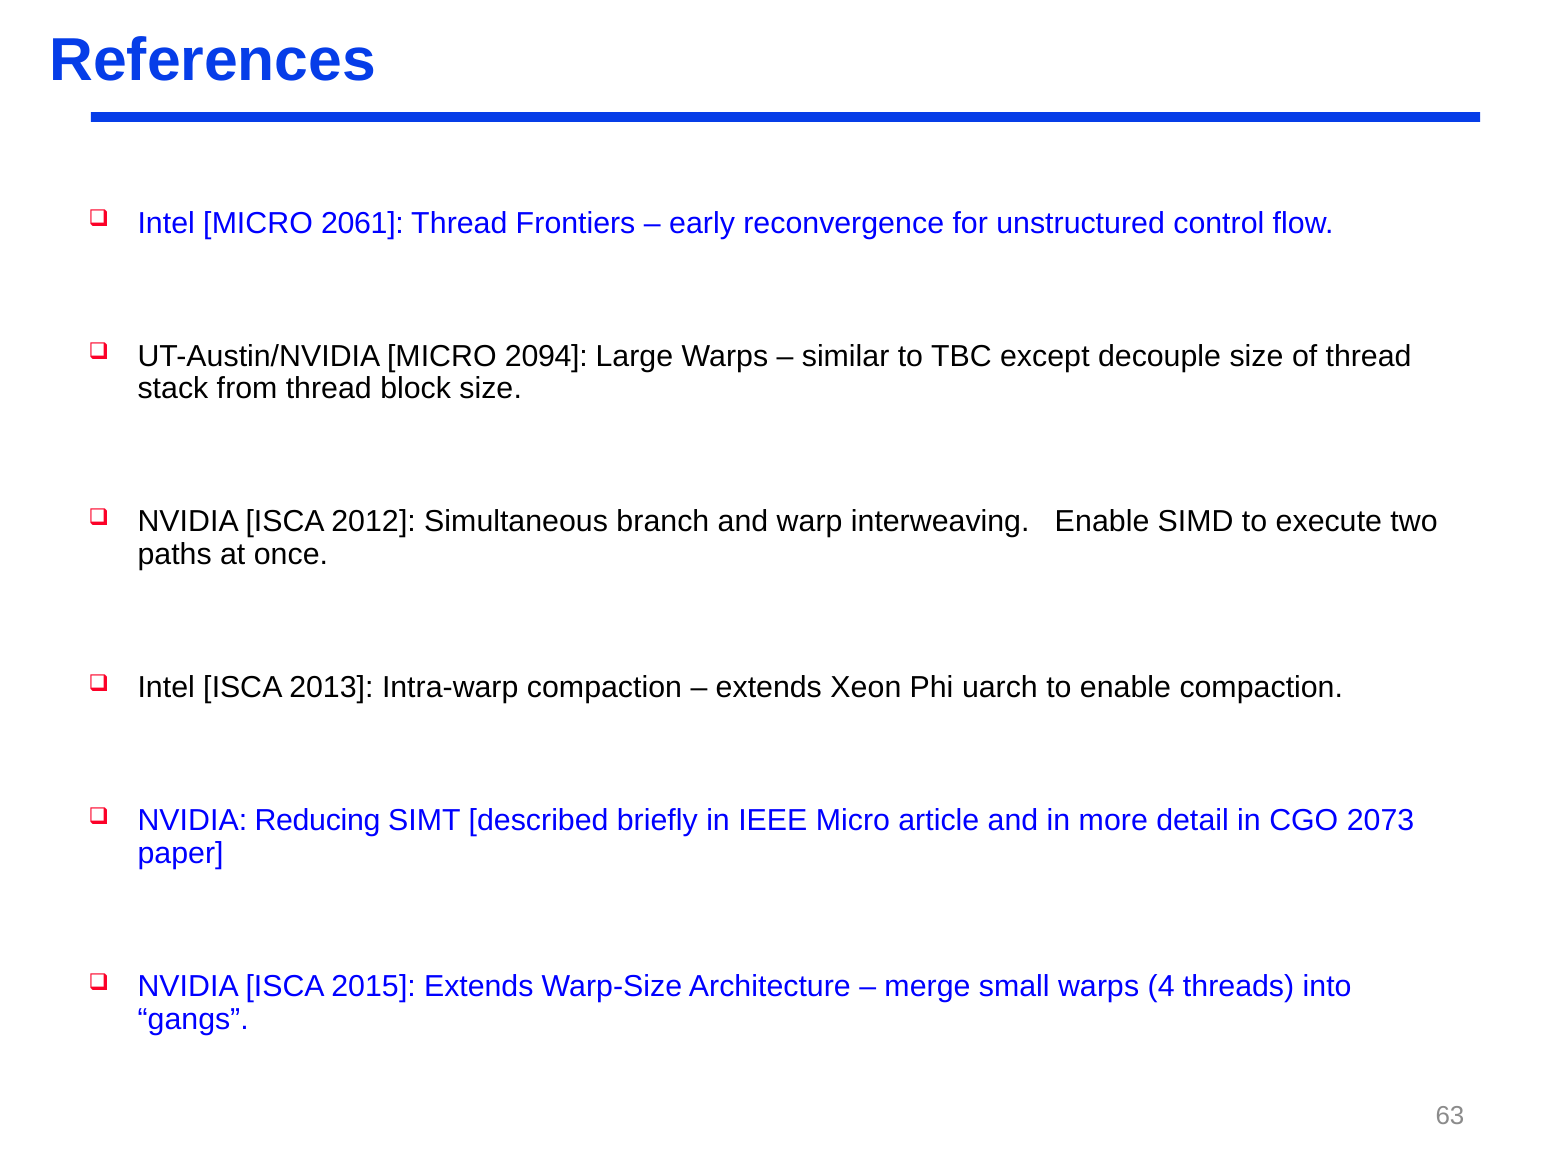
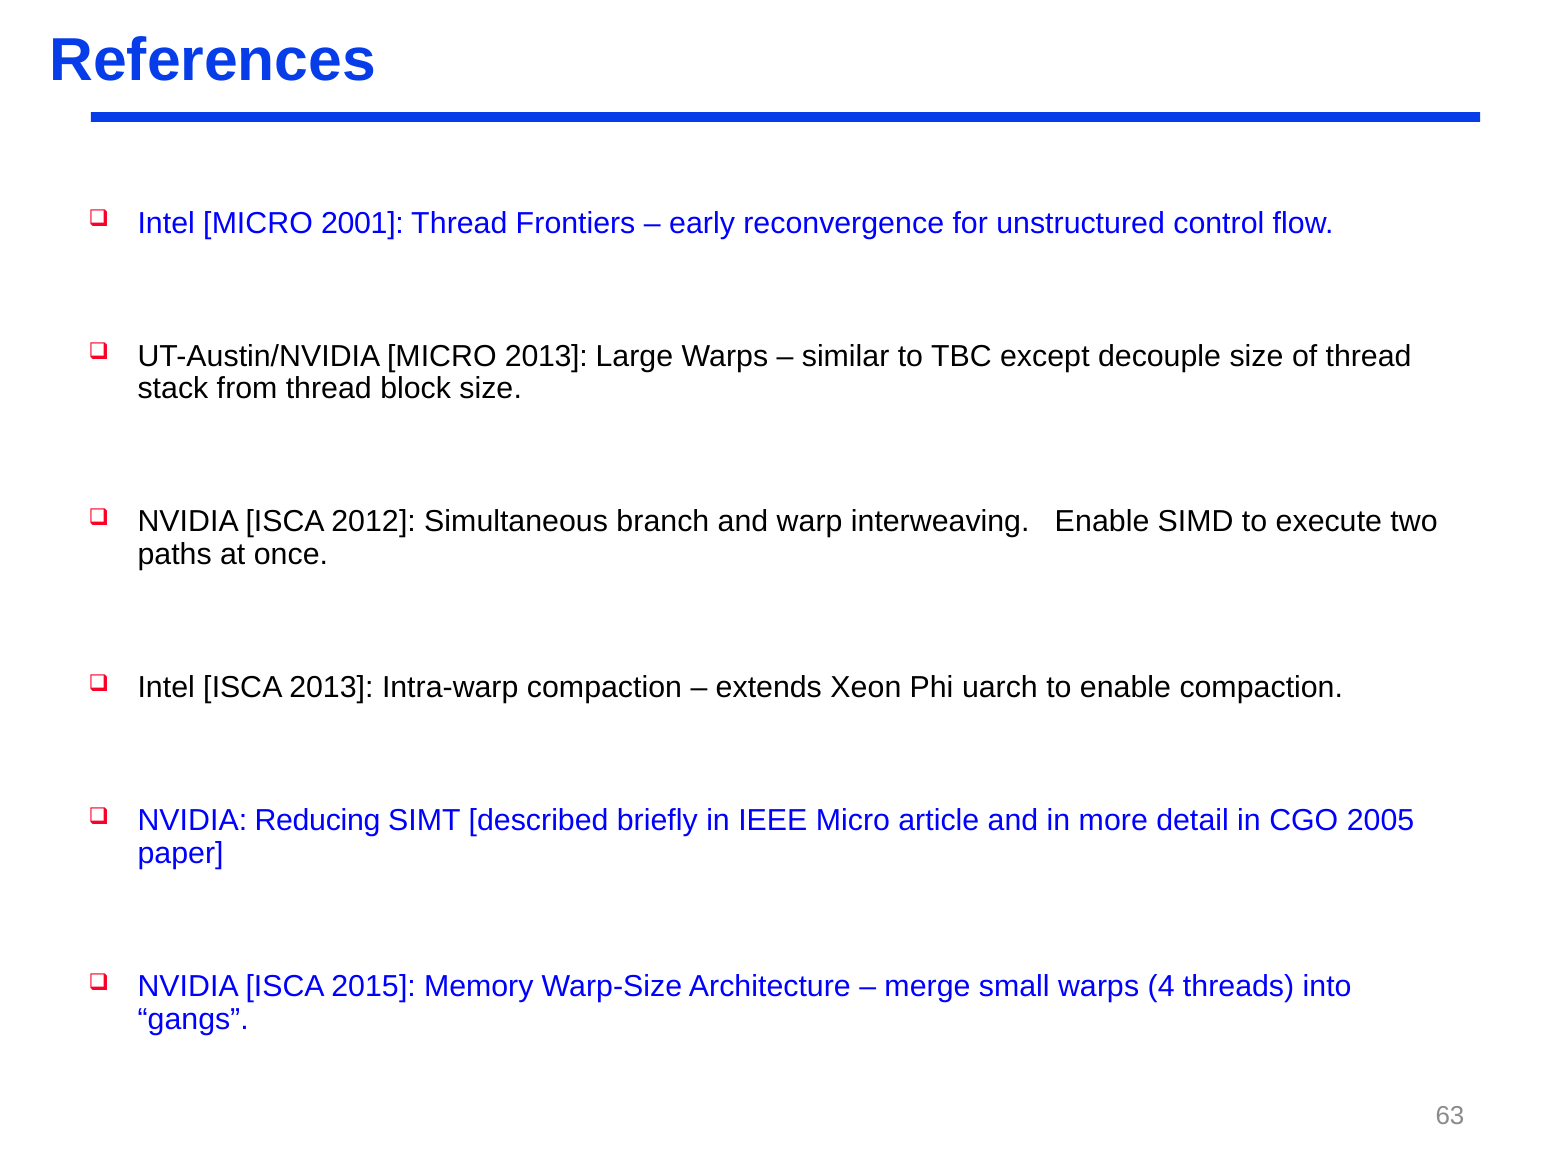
2061: 2061 -> 2001 (362, 223)
MICRO 2094: 2094 -> 2013 (546, 356)
2073: 2073 -> 2005 (1381, 820)
2015 Extends: Extends -> Memory (479, 986)
